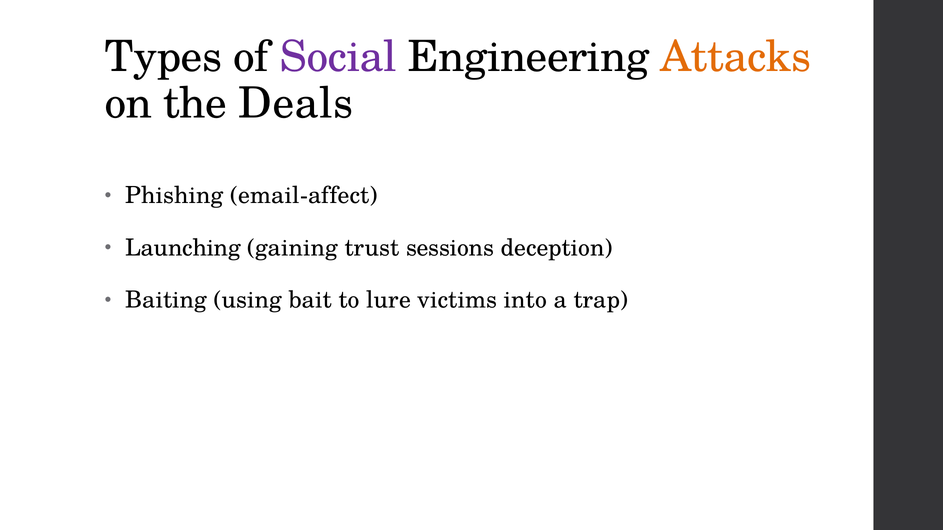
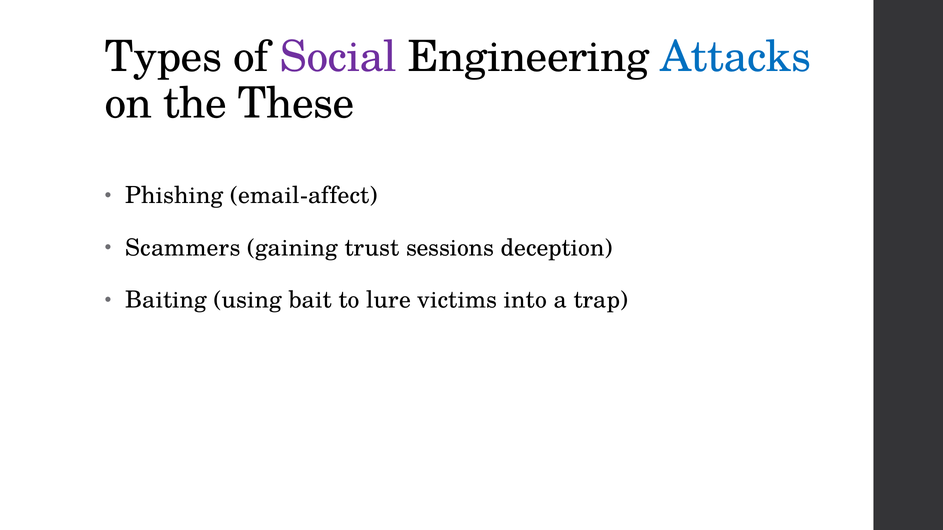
Attacks colour: orange -> blue (736, 57)
Deals: Deals -> These (296, 104)
Launching: Launching -> Scammers (183, 248)
